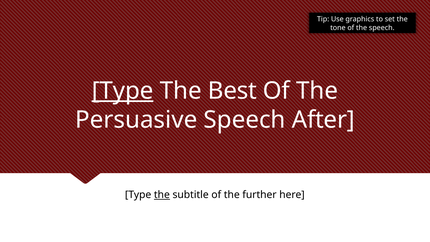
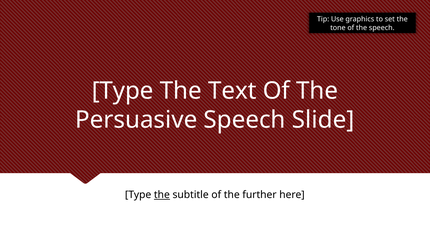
Type underline: present -> none (123, 91)
Best: Best -> Text (232, 91)
After: After -> Slide (323, 120)
